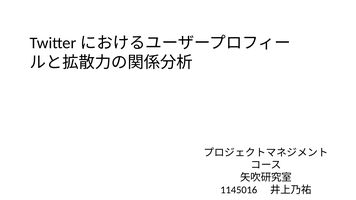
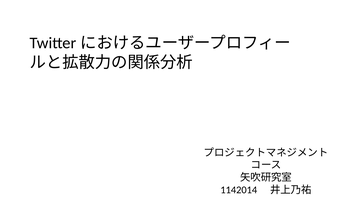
1145016: 1145016 -> 1142014 (239, 190)
